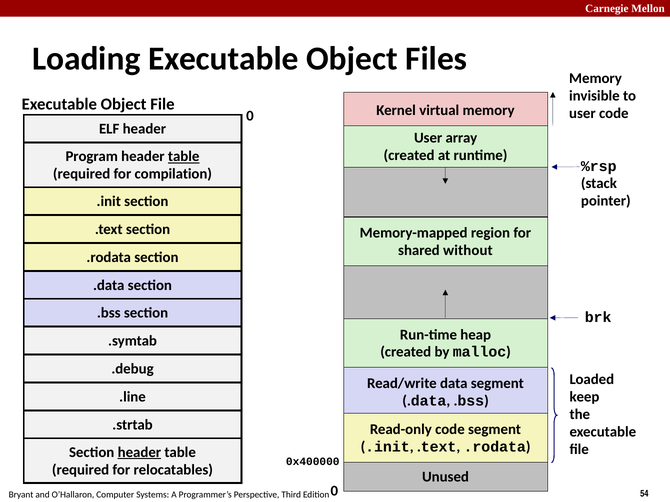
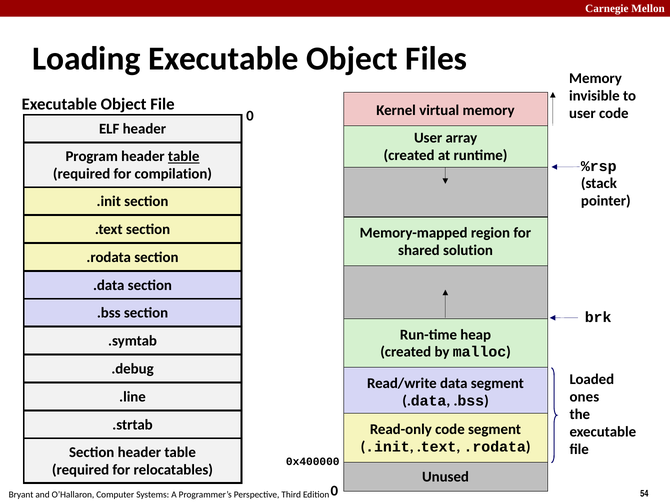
without: without -> solution (468, 251)
keep: keep -> ones (584, 397)
header underline: present -> none (139, 453)
